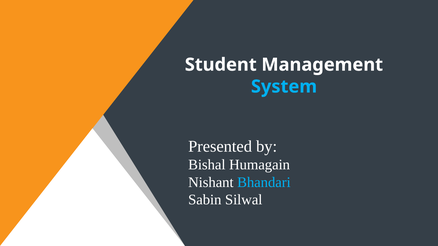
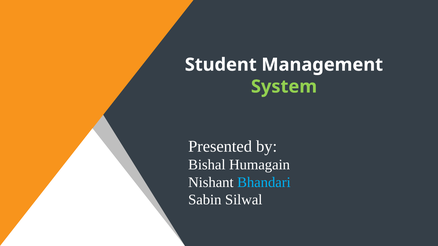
System colour: light blue -> light green (284, 87)
